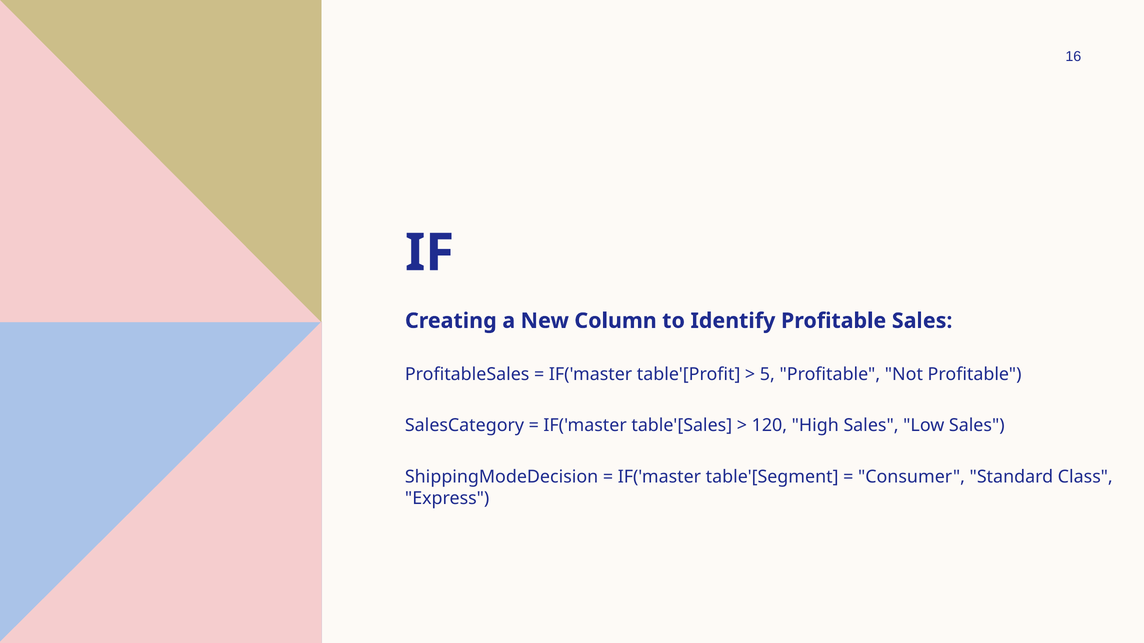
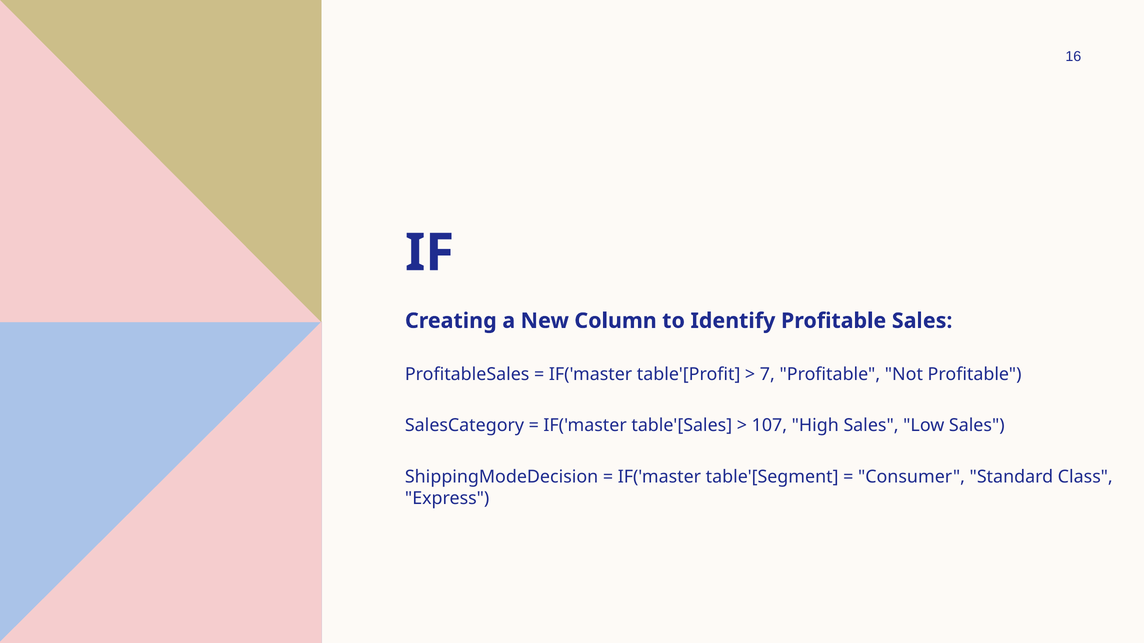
5: 5 -> 7 (767, 374)
120: 120 -> 107 (769, 426)
